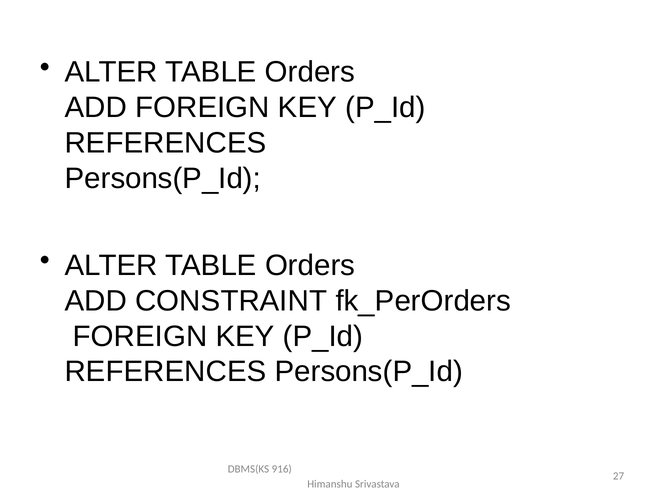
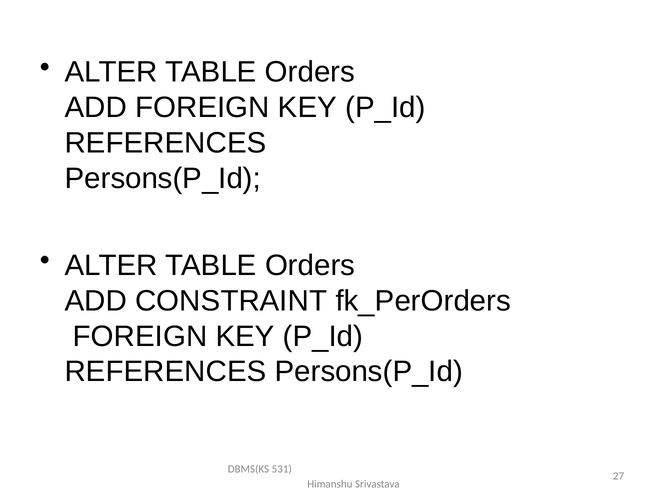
916: 916 -> 531 (282, 469)
